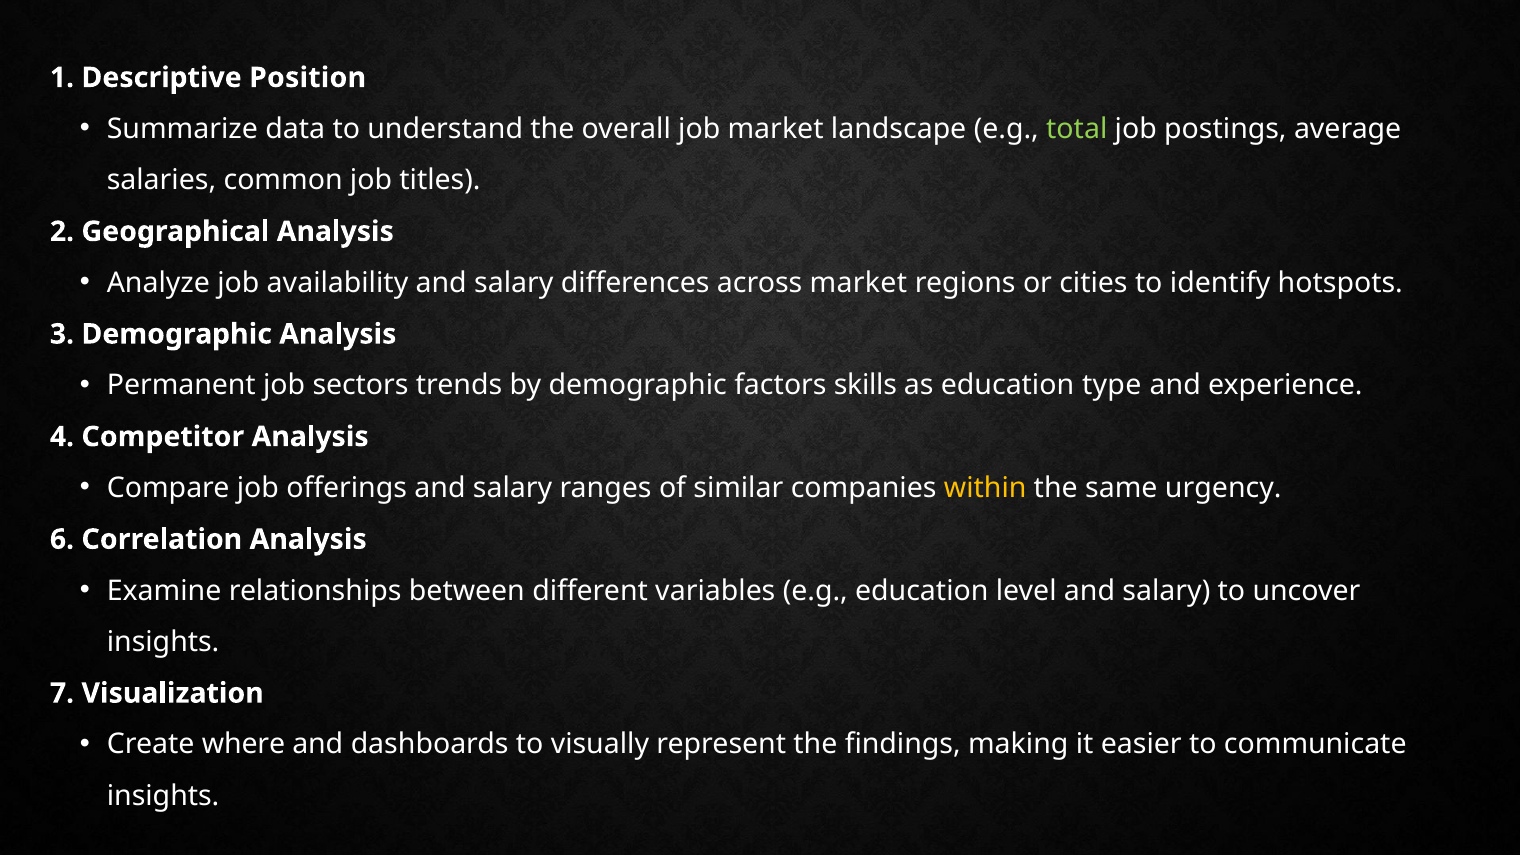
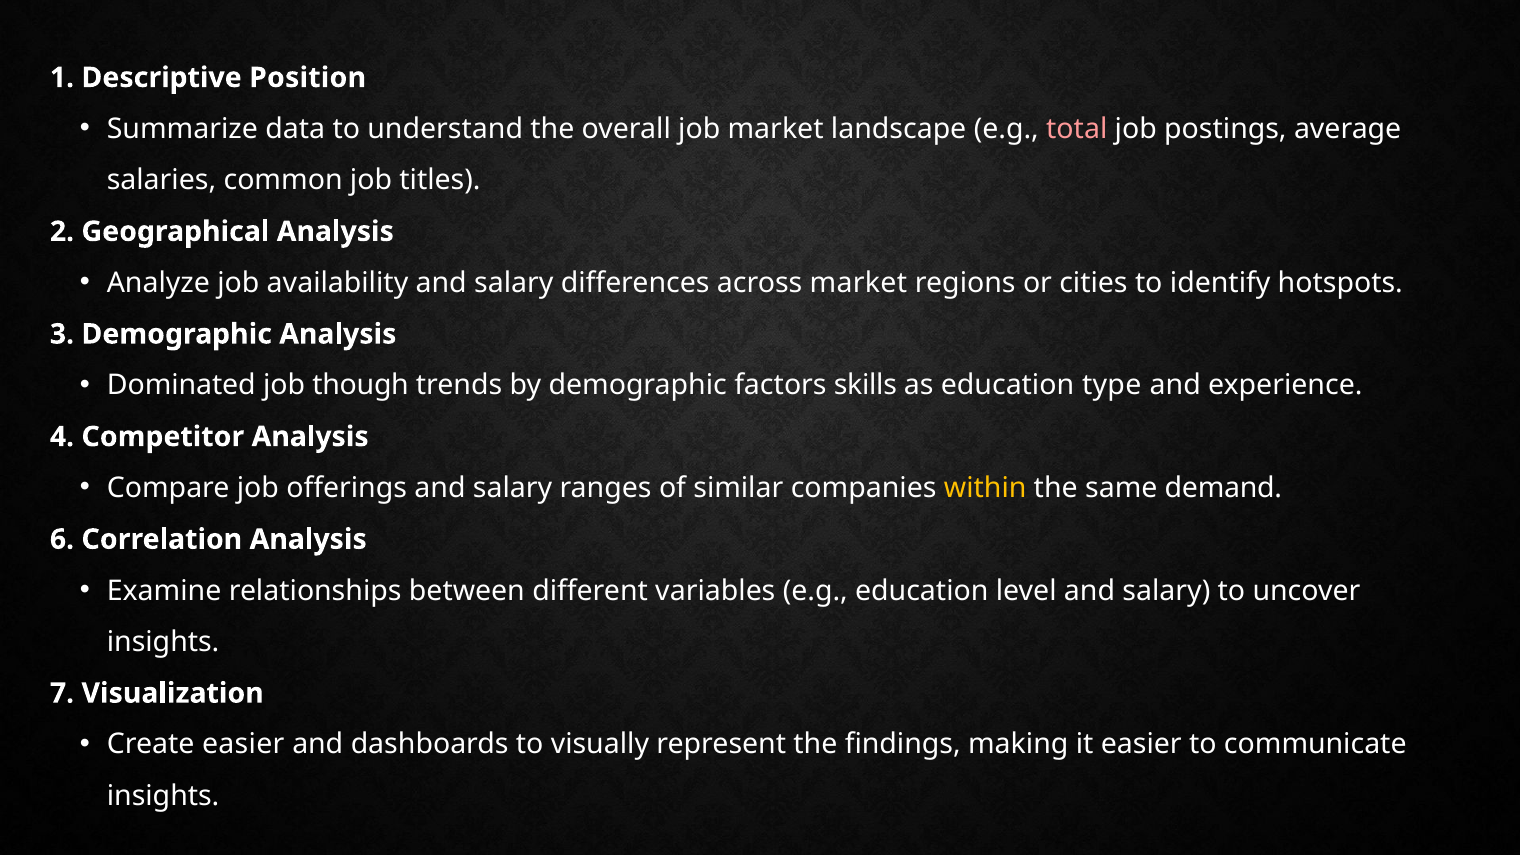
total colour: light green -> pink (1077, 129)
Permanent: Permanent -> Dominated (181, 385)
sectors: sectors -> though (361, 385)
urgency: urgency -> demand (1223, 488)
Create where: where -> easier (243, 745)
